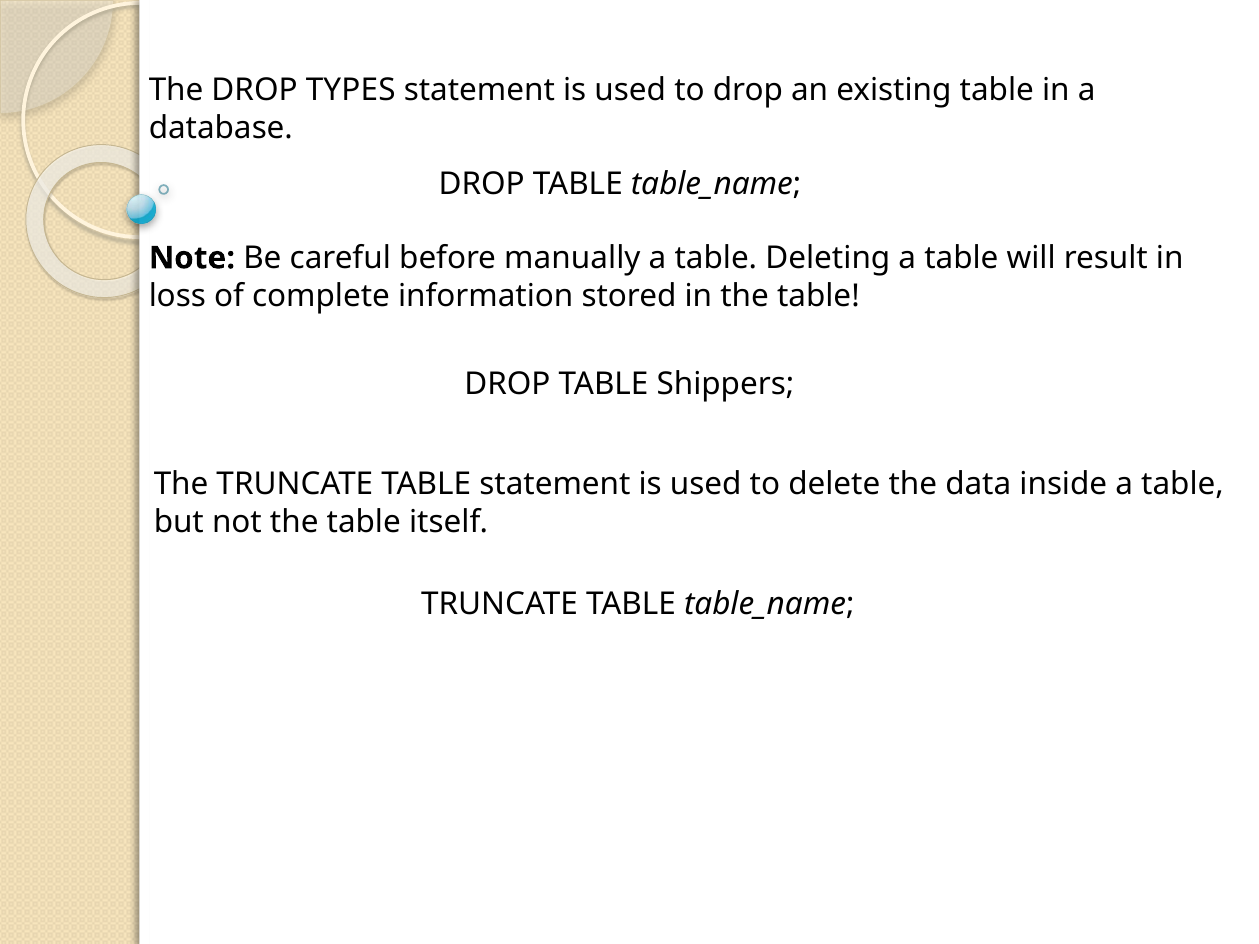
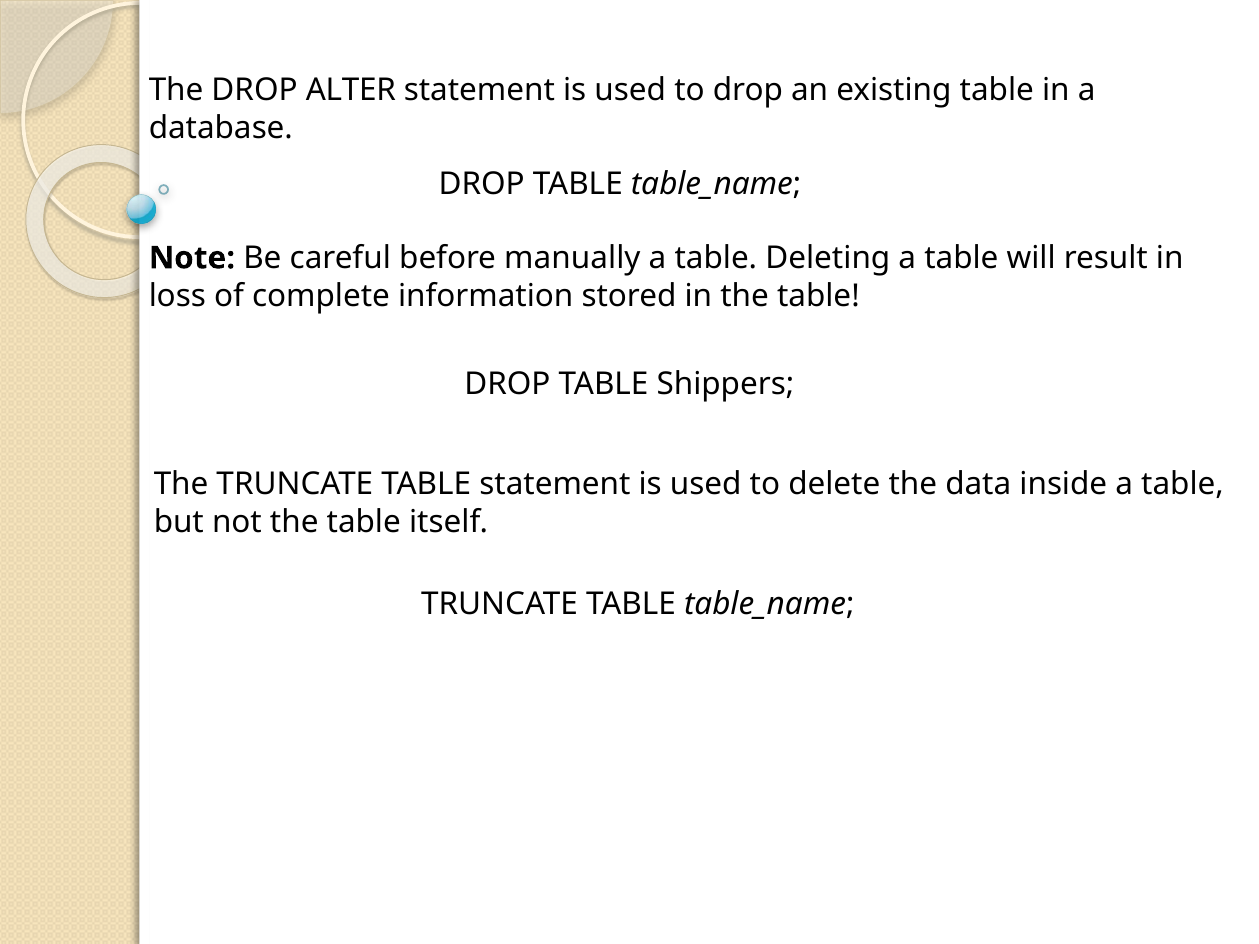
TYPES: TYPES -> ALTER (351, 90)
